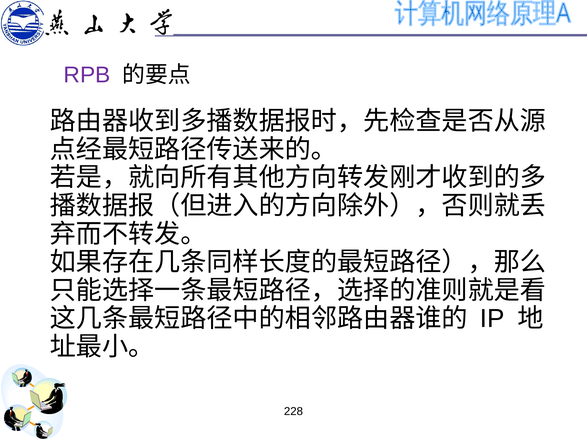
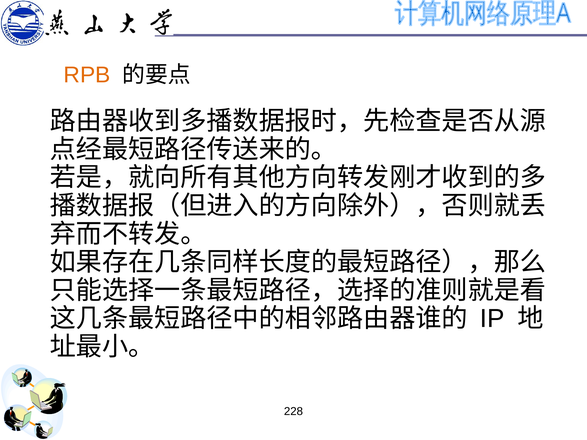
RPB colour: purple -> orange (87, 75)
